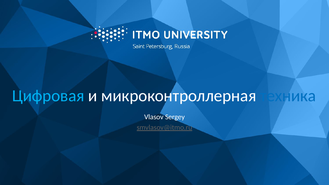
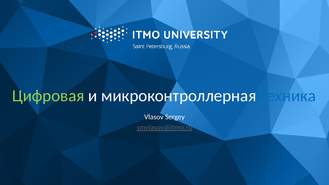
Цифровая colour: light blue -> light green (48, 96)
